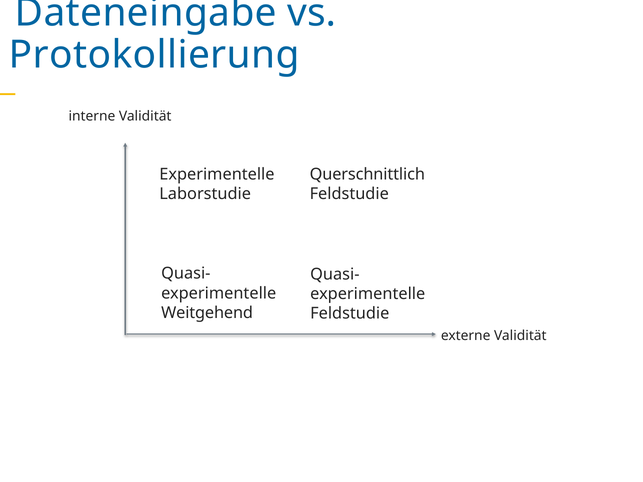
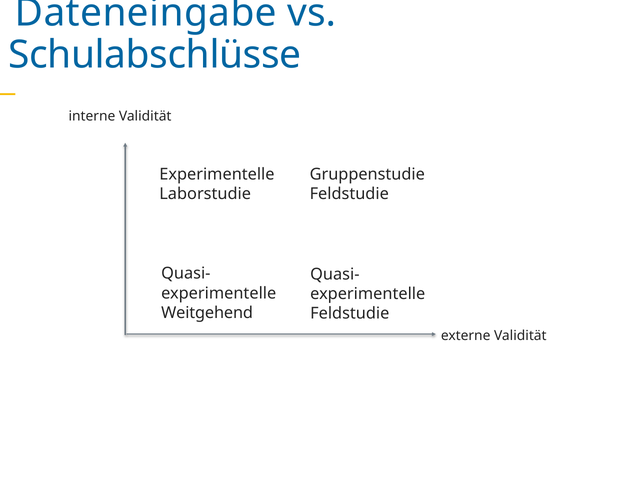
Protokollierung: Protokollierung -> Schulabschlüsse (155, 55)
Querschnittlich: Querschnittlich -> Gruppenstudie (367, 175)
